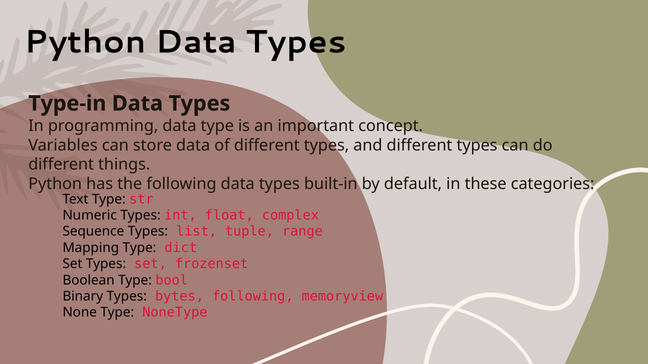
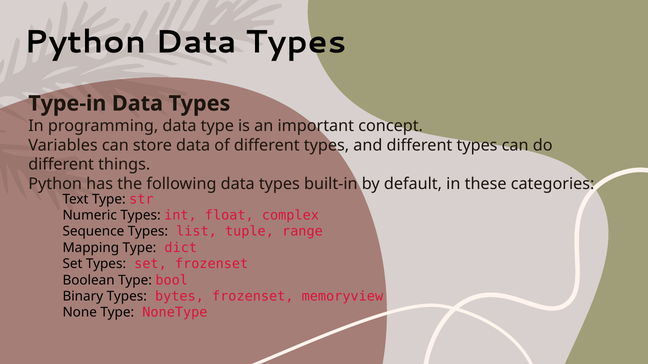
bytes following: following -> frozenset (253, 297)
